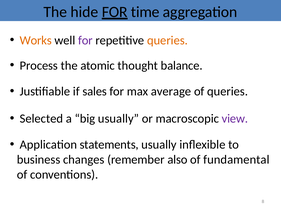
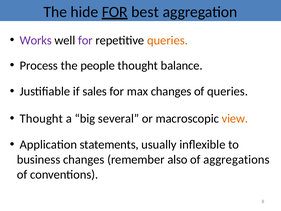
time: time -> best (145, 12)
Works colour: orange -> purple (36, 40)
atomic: atomic -> people (98, 65)
max average: average -> changes (171, 91)
Selected: Selected -> Thought (41, 119)
big usually: usually -> several (119, 119)
view colour: purple -> orange (235, 119)
fundamental: fundamental -> aggregations (236, 159)
